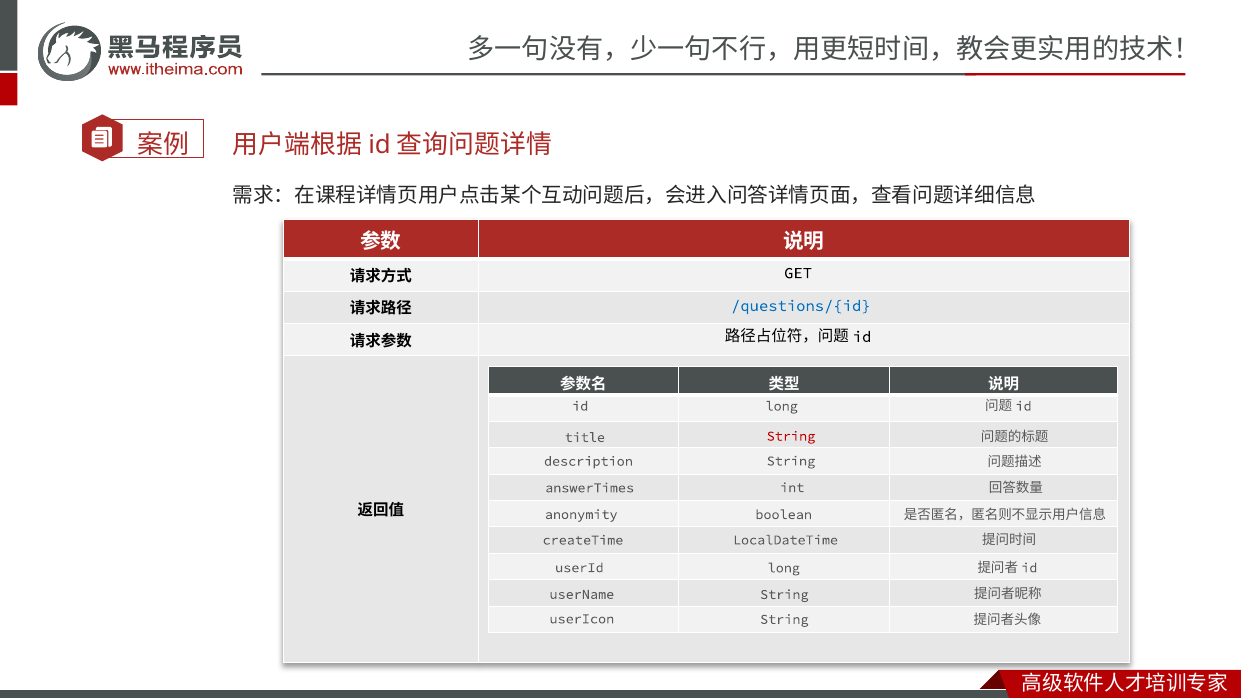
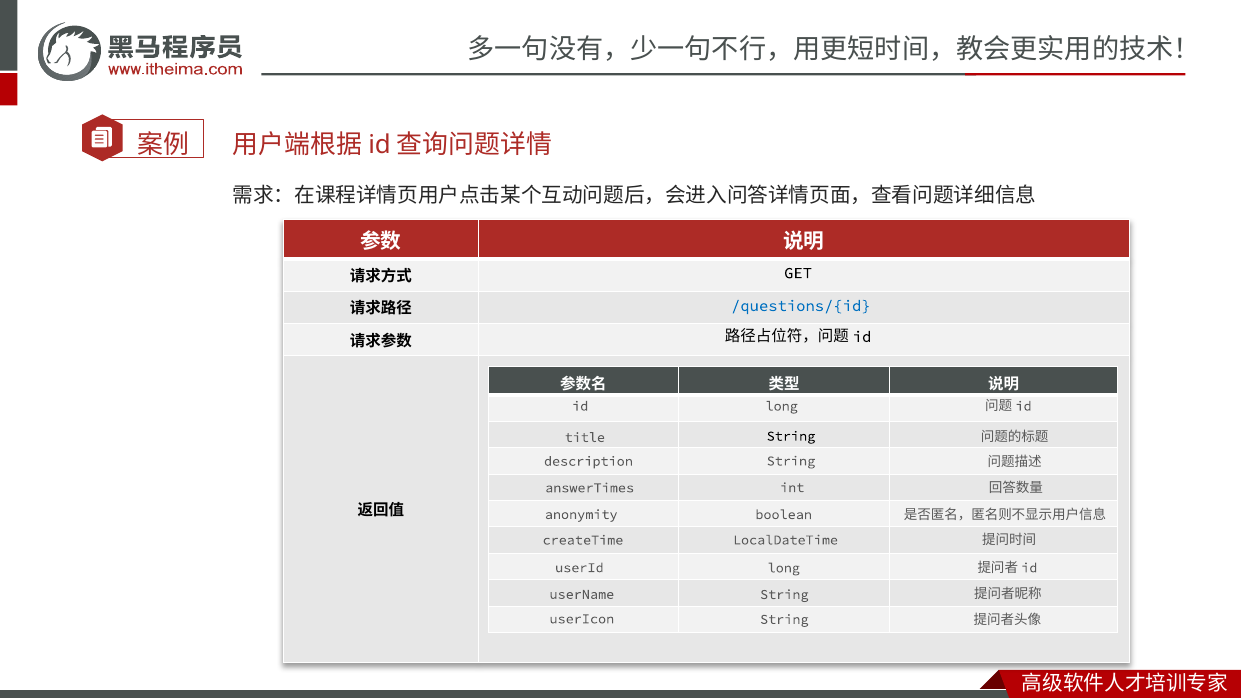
String colour: red -> black (791, 436)
